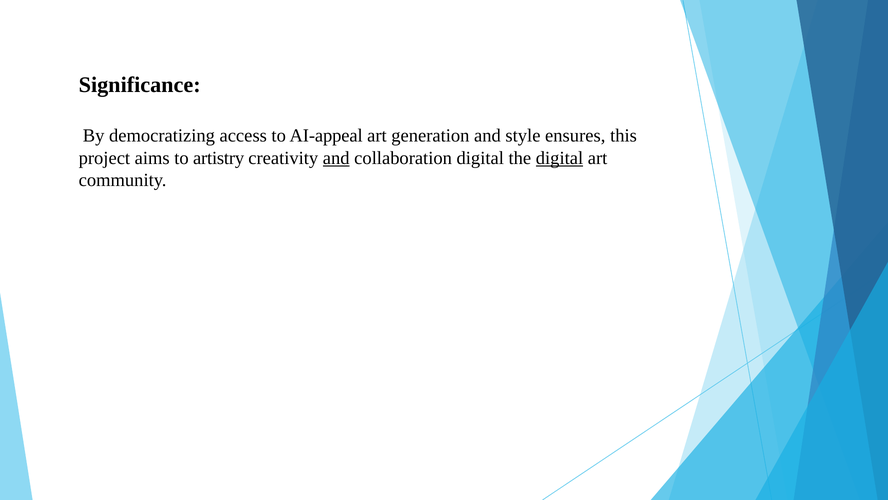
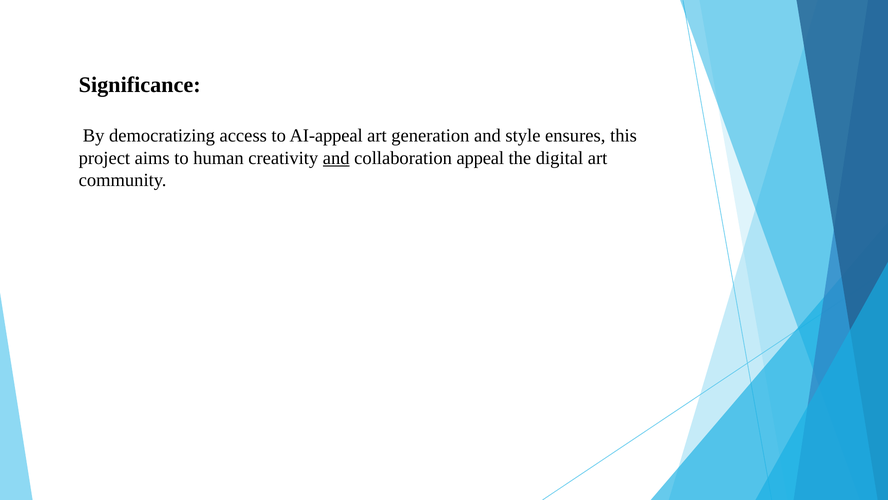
artistry: artistry -> human (219, 158)
collaboration digital: digital -> appeal (480, 158)
digital underline: present -> none (559, 158)
